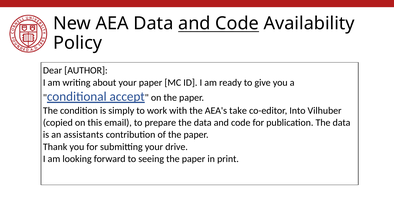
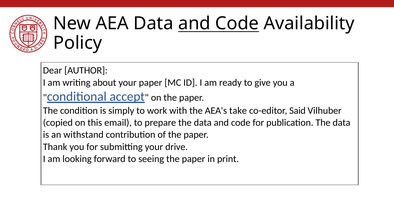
Into: Into -> Said (297, 110)
assistants: assistants -> withstand (83, 134)
